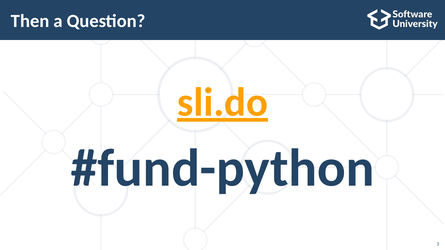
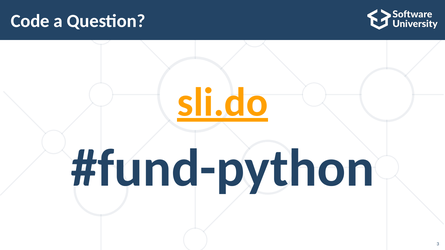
Then: Then -> Code (30, 21)
